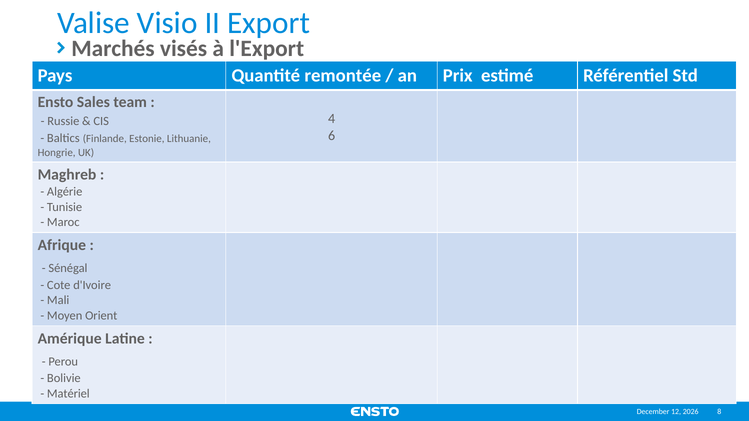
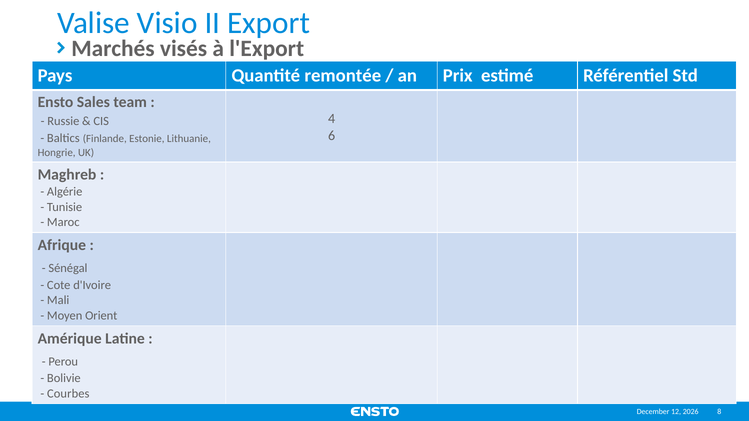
Matériel: Matériel -> Courbes (68, 394)
